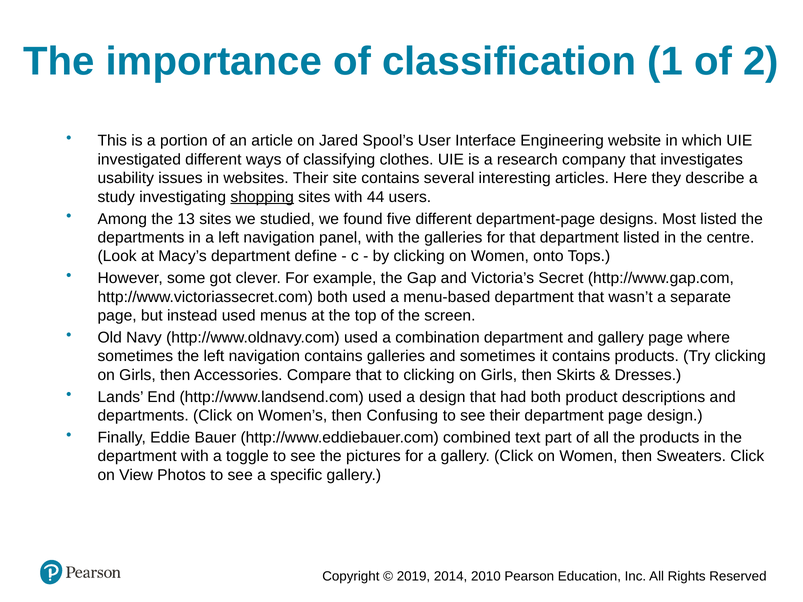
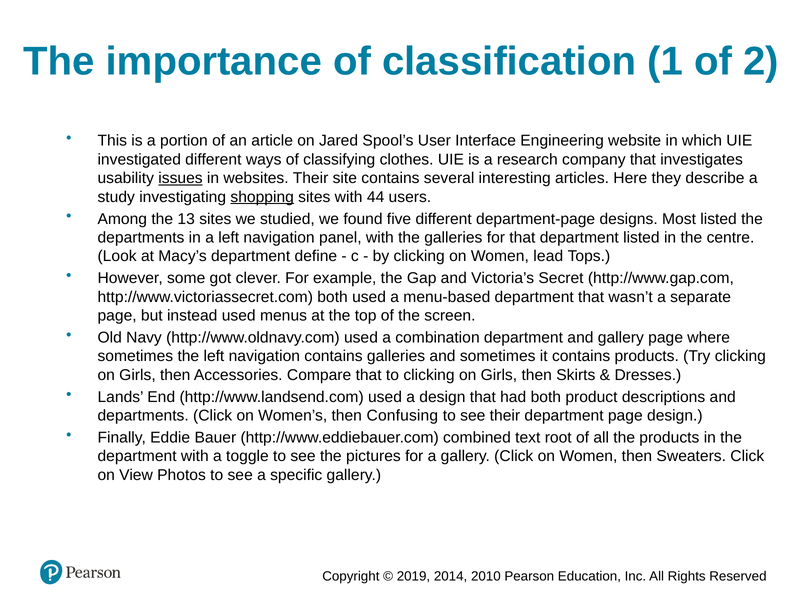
issues underline: none -> present (180, 178)
onto: onto -> lead (548, 256)
part: part -> root (558, 438)
